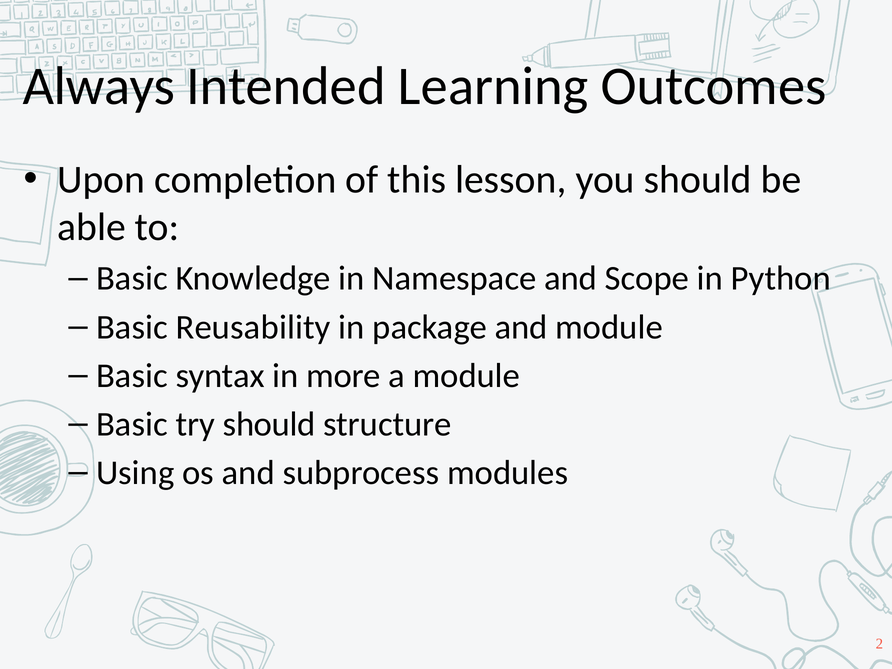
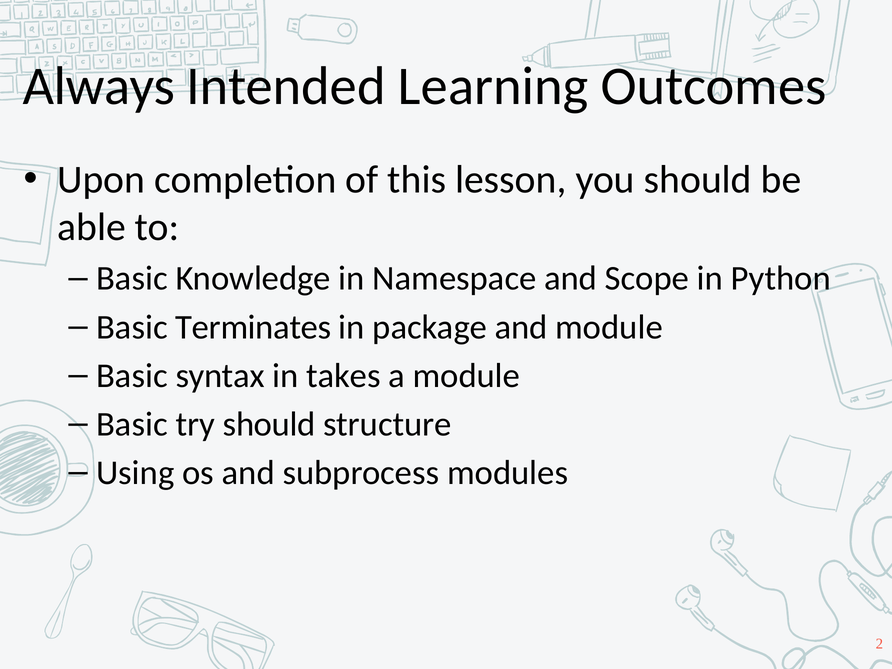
Reusability: Reusability -> Terminates (253, 327)
more: more -> takes (343, 376)
